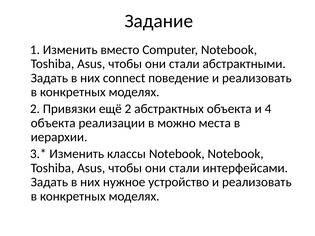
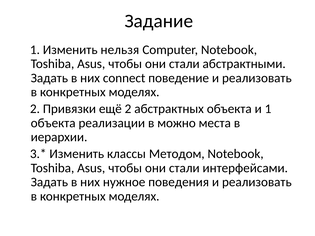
вместо: вместо -> нельзя (120, 50)
и 4: 4 -> 1 (268, 109)
классы Notebook: Notebook -> Методом (177, 154)
устройство: устройство -> поведения (179, 182)
